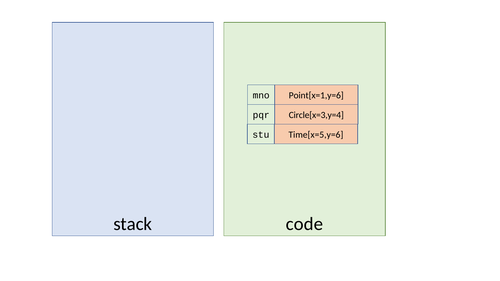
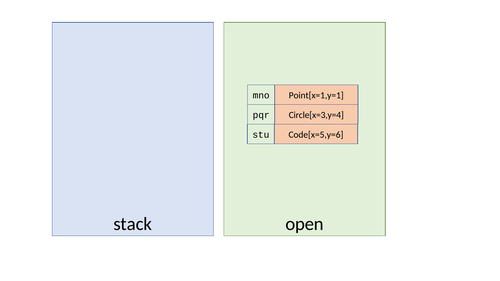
Point[x=1,y=6: Point[x=1,y=6 -> Point[x=1,y=1 (316, 95)
Time[x=5,y=6: Time[x=5,y=6 -> Code[x=5,y=6 (316, 135)
code: code -> open (305, 224)
